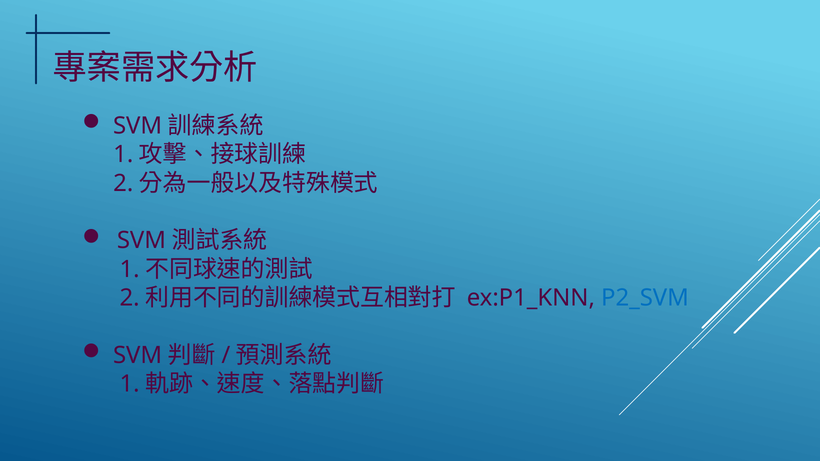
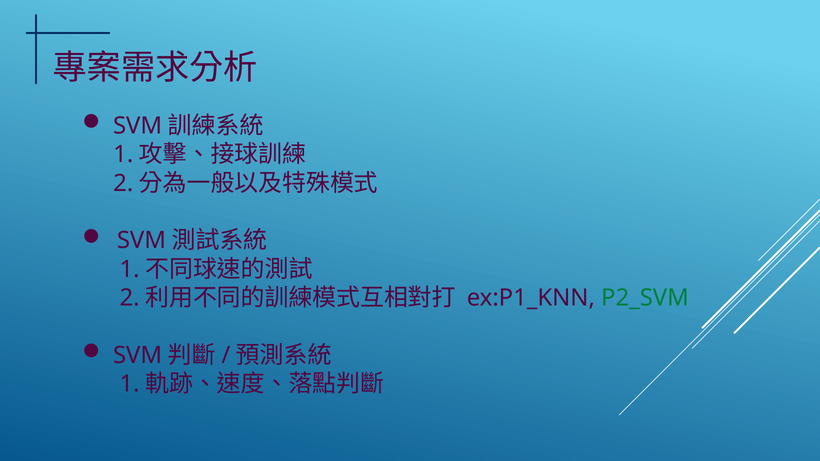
P2_SVM colour: blue -> green (645, 298)
